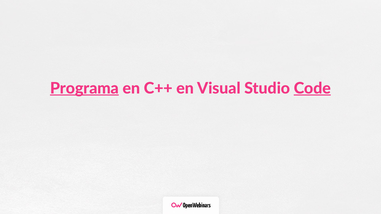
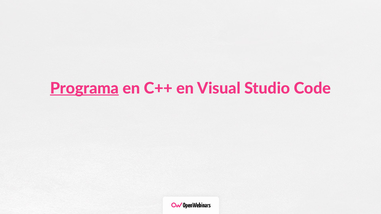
Code underline: present -> none (312, 88)
